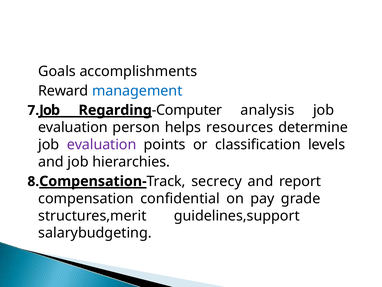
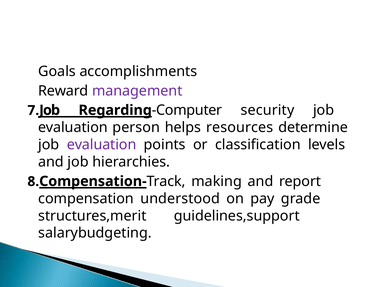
management colour: blue -> purple (137, 91)
analysis: analysis -> security (267, 110)
secrecy: secrecy -> making (217, 181)
confidential: confidential -> understood (180, 198)
